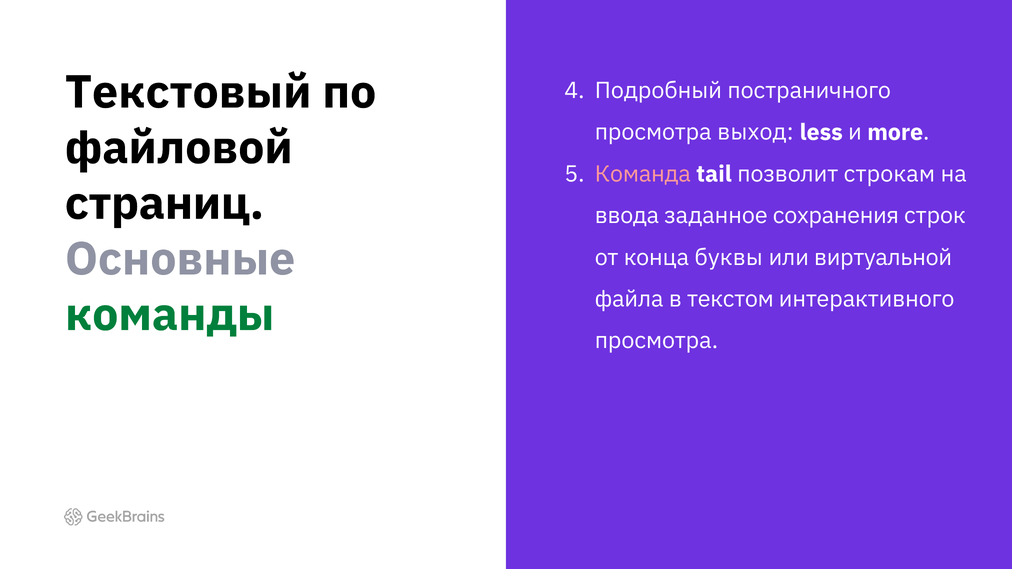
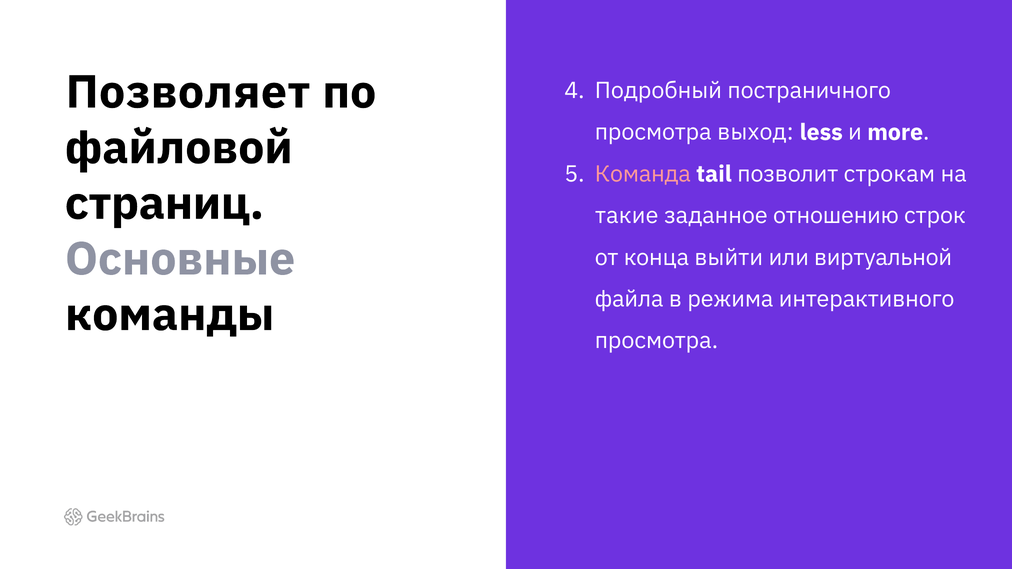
Текстовый: Текстовый -> Позволяет (188, 92)
ввода: ввода -> такие (627, 216)
сохранения: сохранения -> отношению (836, 216)
буквы: буквы -> выйти (729, 258)
текстом: текстом -> режима (730, 299)
команды colour: green -> black (170, 315)
